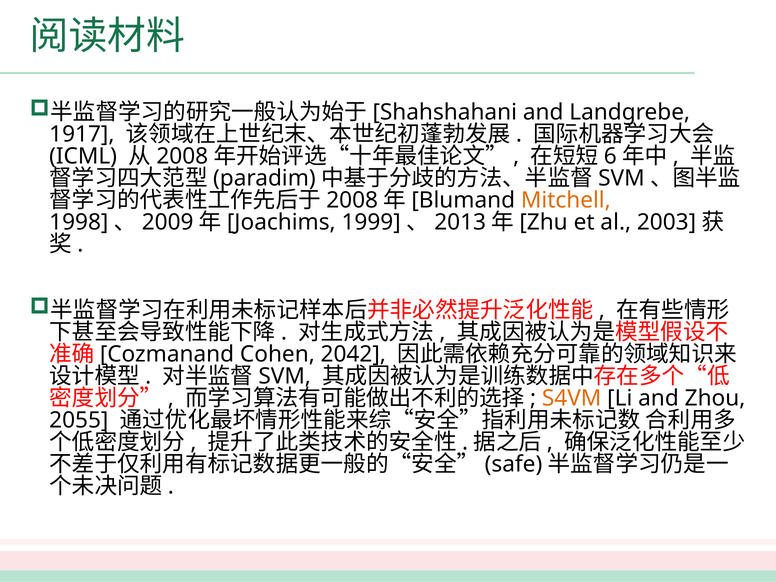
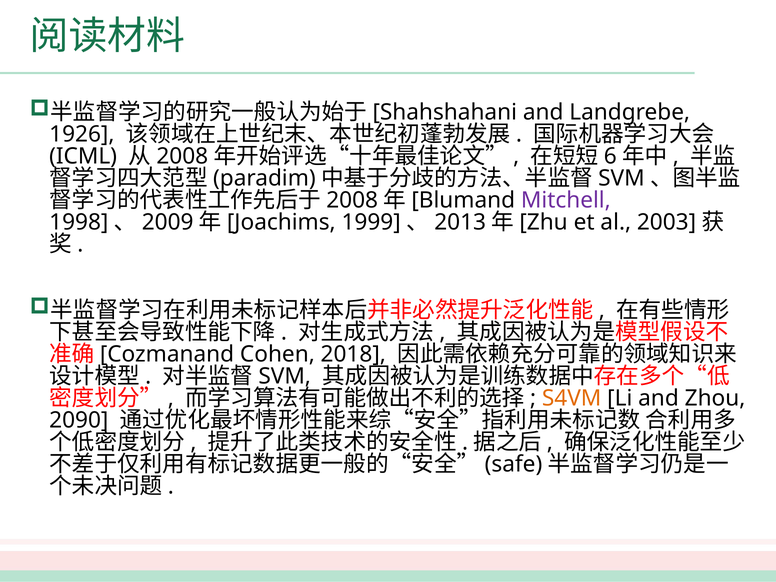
1917: 1917 -> 1926 (82, 134)
Mitchell colour: orange -> purple (566, 200)
2042: 2042 -> 2018 (353, 354)
2055: 2055 -> 2090 (79, 420)
